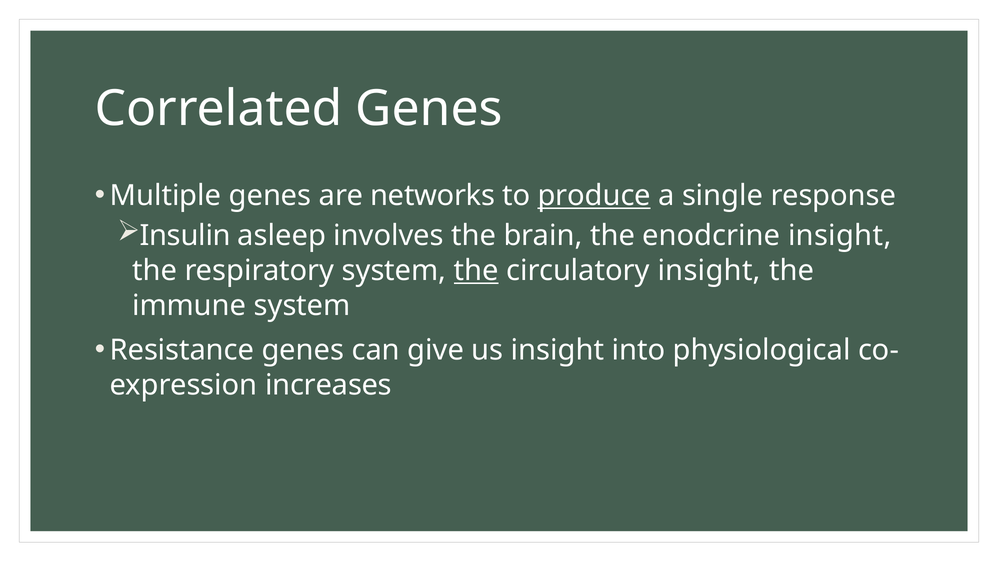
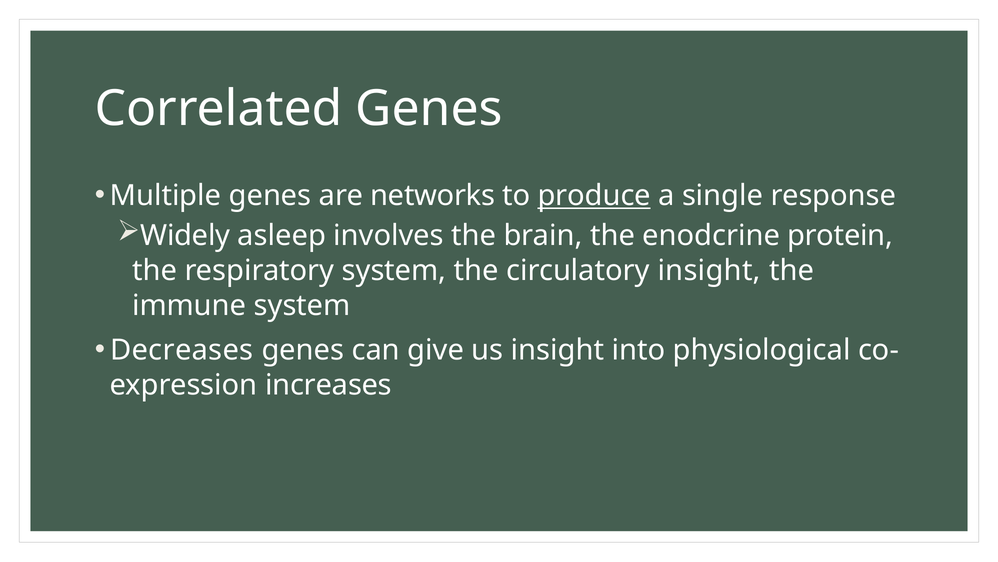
Insulin: Insulin -> Widely (185, 236)
enodcrine insight: insight -> protein (840, 236)
the underline: present -> none (476, 270)
Resistance: Resistance -> Decreases (182, 350)
